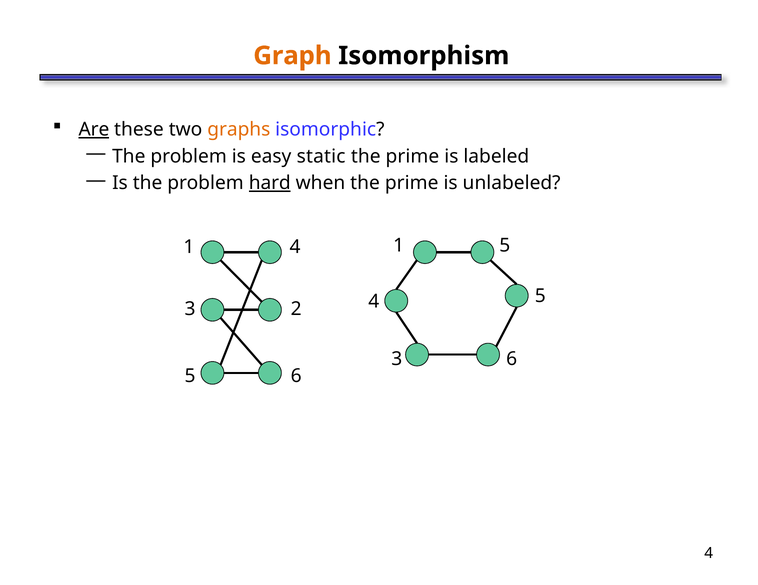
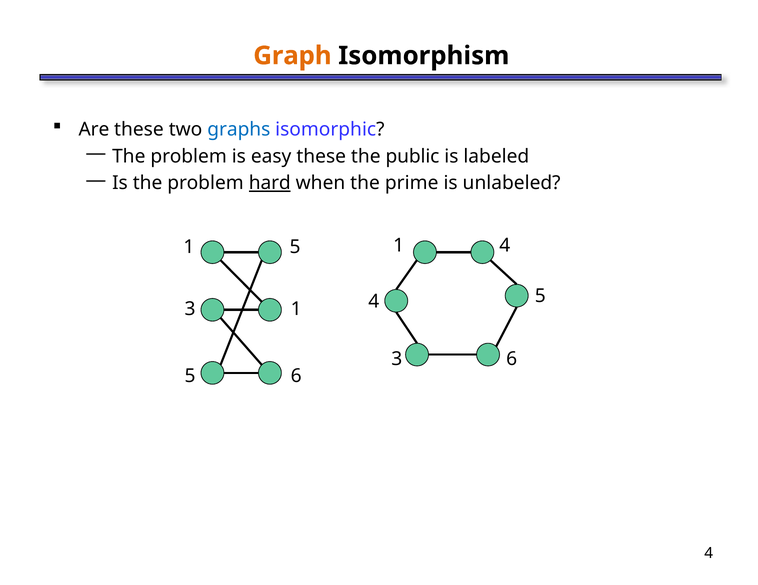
Are underline: present -> none (94, 130)
graphs colour: orange -> blue (239, 130)
easy static: static -> these (321, 156)
prime: prime -> public (412, 156)
1 5: 5 -> 4 (505, 246)
4: 4 -> 5 (295, 247)
3 2: 2 -> 1 (296, 309)
